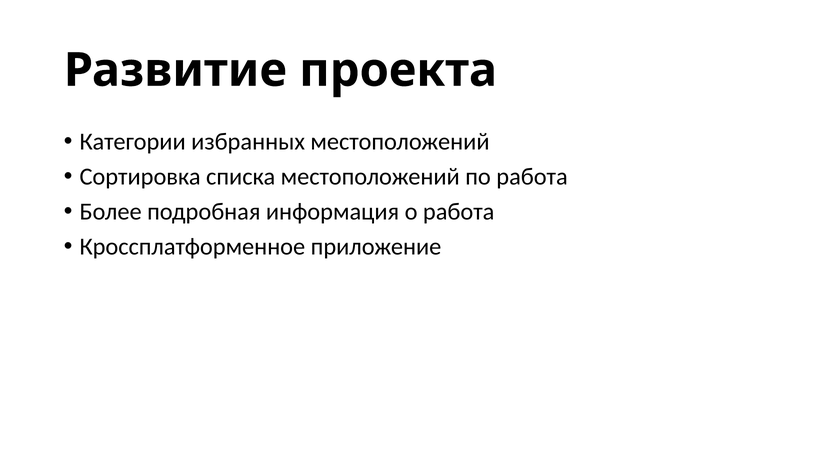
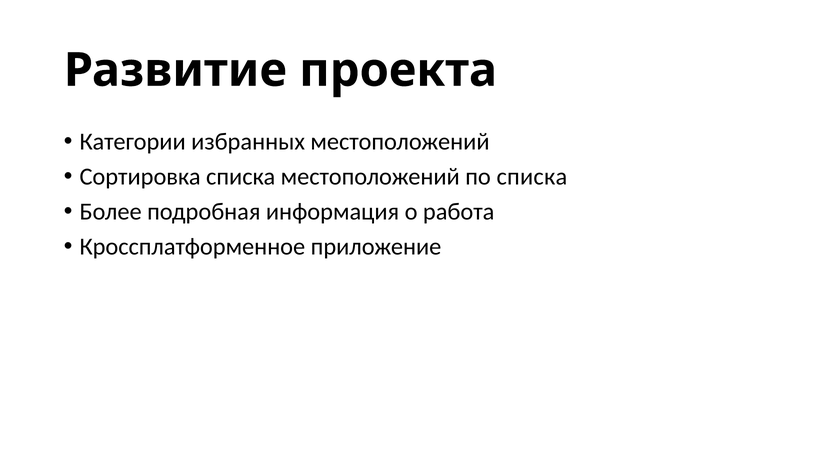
по работа: работа -> списка (532, 177)
